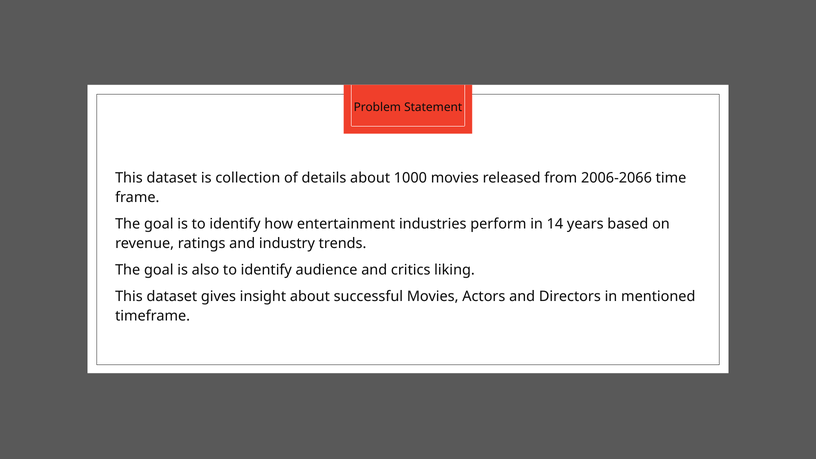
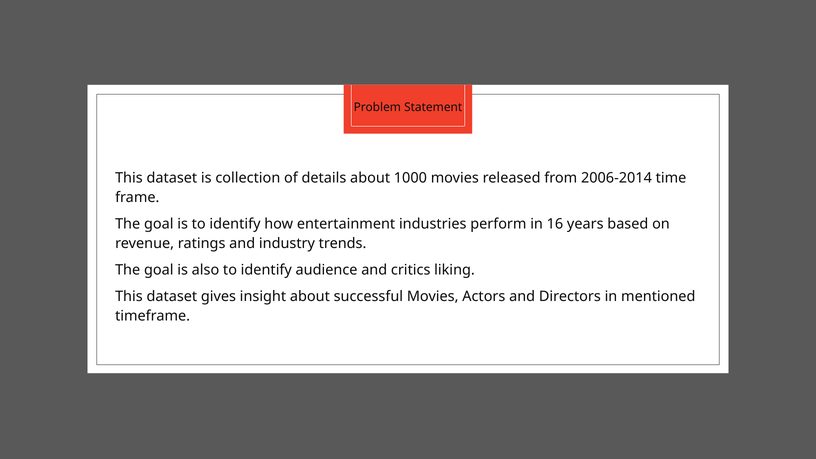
2006-2066: 2006-2066 -> 2006-2014 (616, 178)
14: 14 -> 16 (555, 224)
